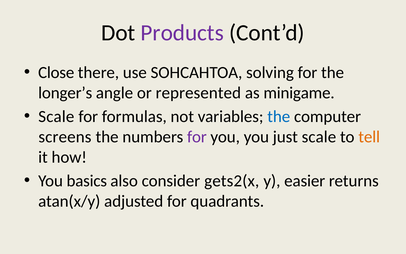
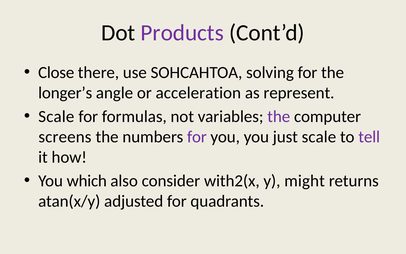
represented: represented -> acceleration (198, 93)
minigame: minigame -> represent (299, 93)
the colour: blue -> purple (279, 116)
tell colour: orange -> purple (369, 137)
basics: basics -> which (87, 181)
gets2(x: gets2(x -> with2(x (232, 181)
easier: easier -> might (305, 181)
